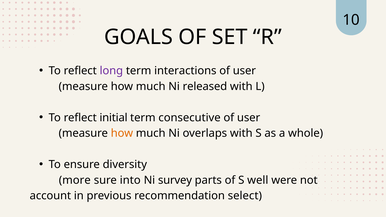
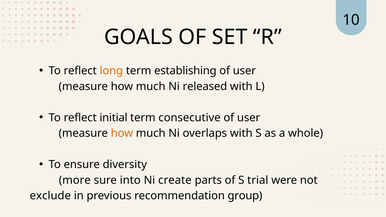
long colour: purple -> orange (111, 71)
interactions: interactions -> establishing (185, 71)
survey: survey -> create (175, 180)
well: well -> trial (258, 180)
account: account -> exclude (50, 196)
select: select -> group (245, 196)
